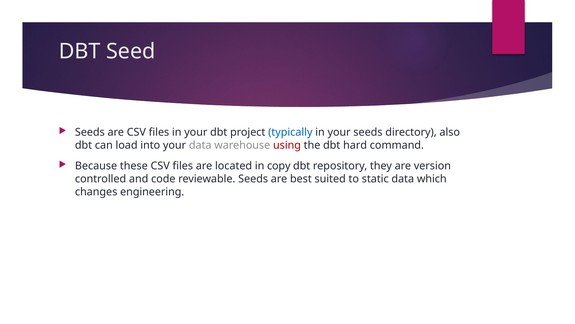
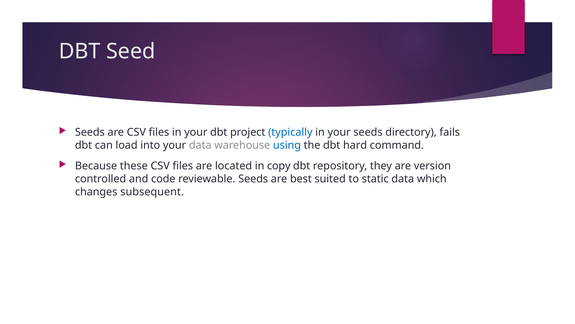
also: also -> fails (450, 132)
using colour: red -> blue (287, 145)
engineering: engineering -> subsequent (152, 192)
